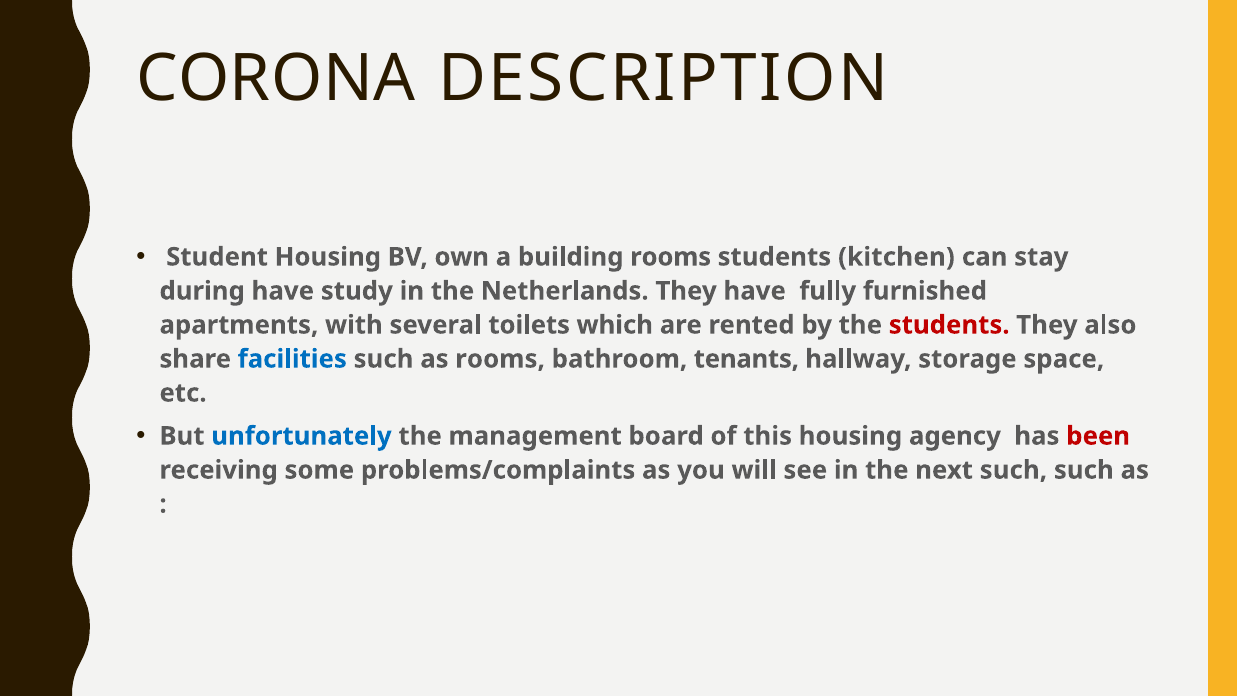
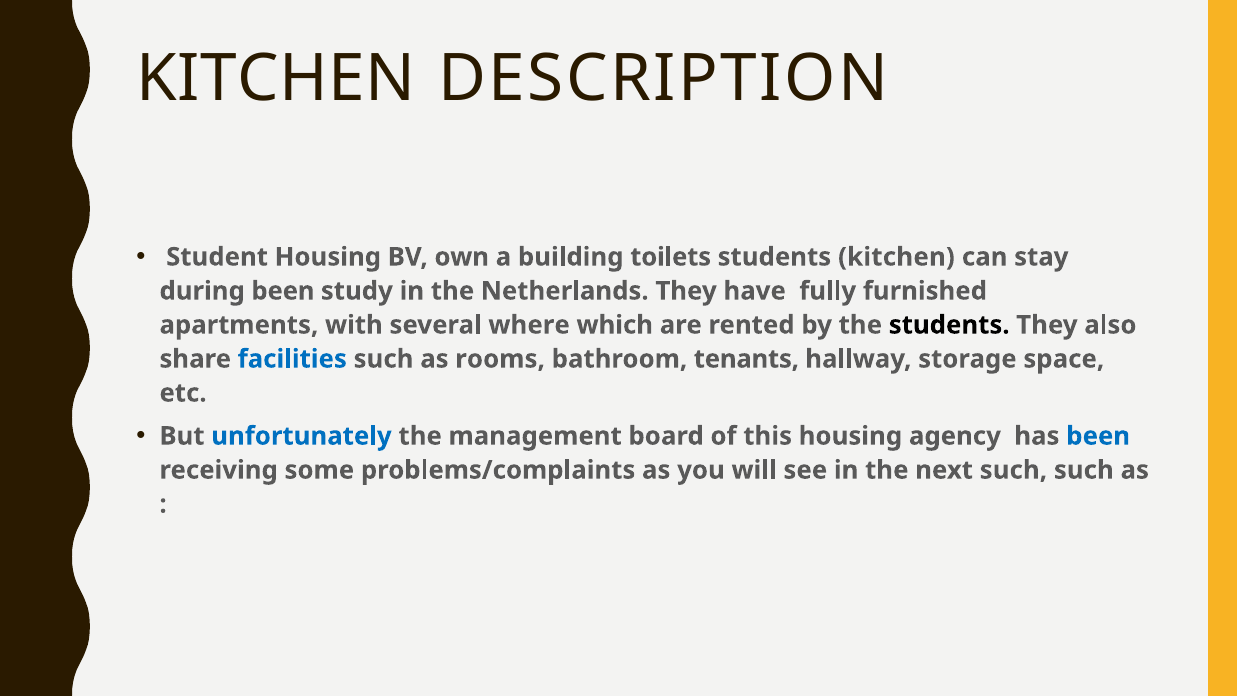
CORONA: CORONA -> KITCHEN (276, 79)
building rooms: rooms -> toilets (671, 257)
during have: have -> been (283, 291)
toilets: toilets -> where (529, 325)
students colour: red -> black (949, 325)
been colour: red -> blue (1098, 436)
